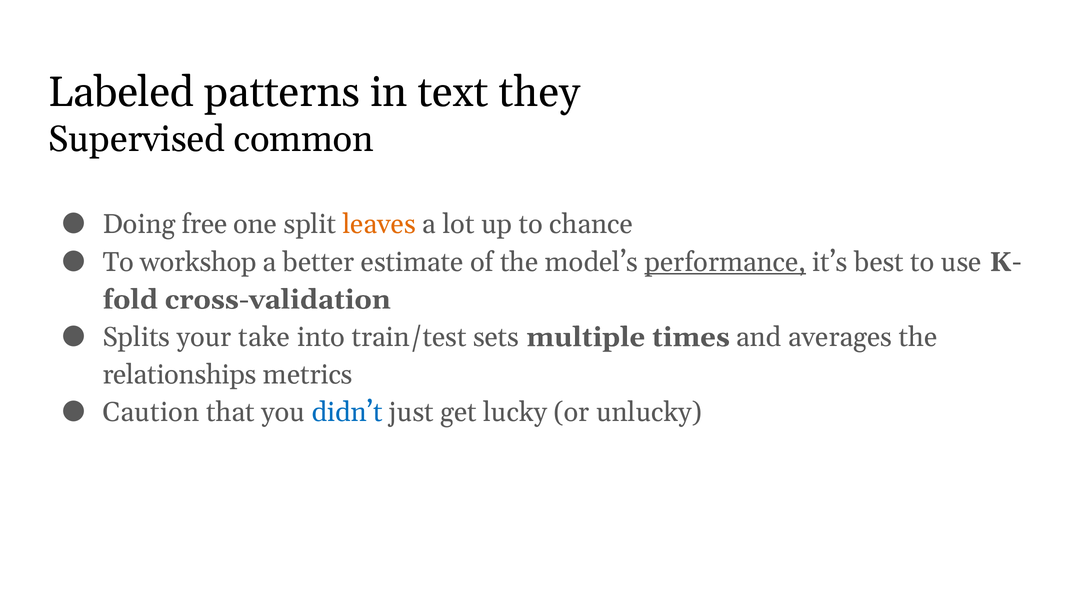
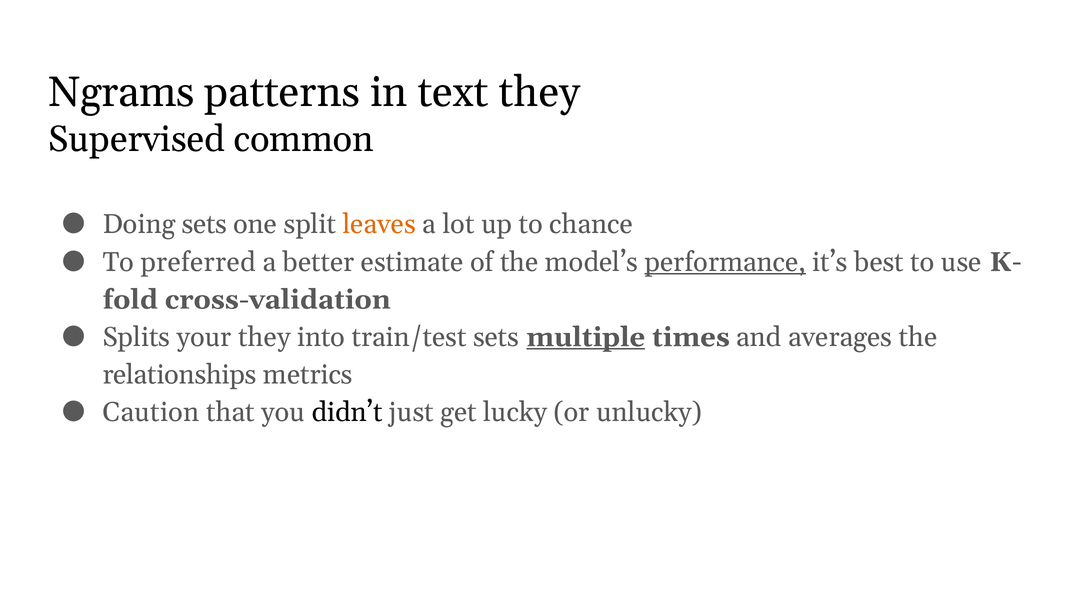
Labeled: Labeled -> Ngrams (121, 92)
Doing free: free -> sets (205, 224)
workshop: workshop -> preferred (198, 262)
your take: take -> they (264, 337)
multiple underline: none -> present (586, 337)
didn’t colour: blue -> black (347, 412)
